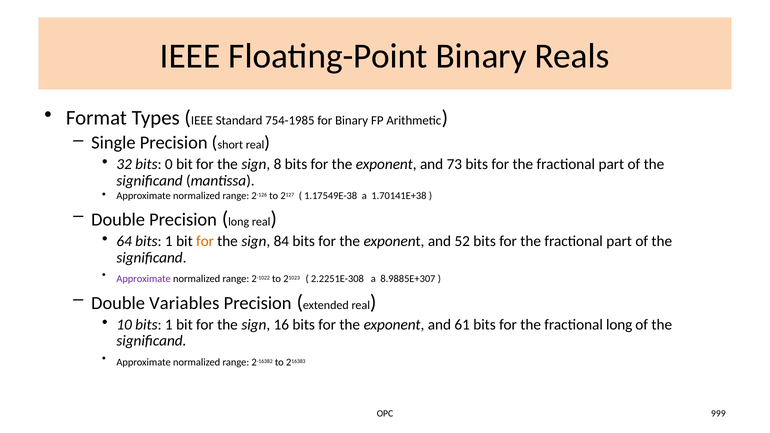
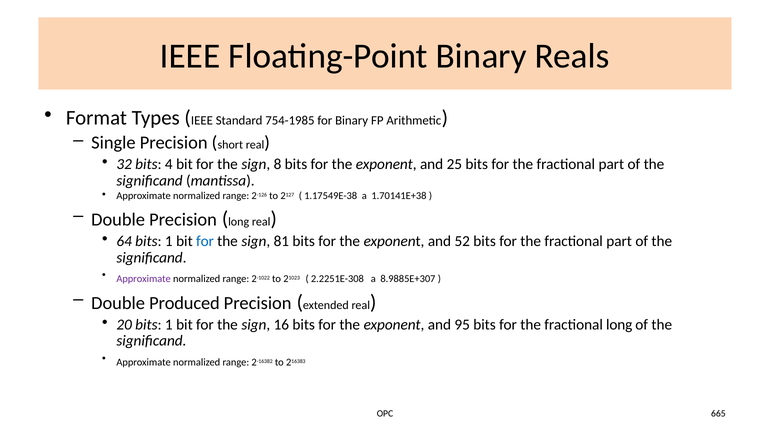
0: 0 -> 4 (169, 164)
73: 73 -> 25 (454, 164)
for colour: orange -> blue (205, 241)
84: 84 -> 81 (281, 241)
Variables: Variables -> Produced (184, 303)
10: 10 -> 20 (124, 325)
61: 61 -> 95 (462, 325)
999: 999 -> 665 (718, 414)
